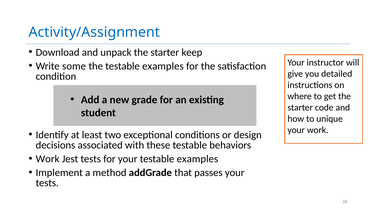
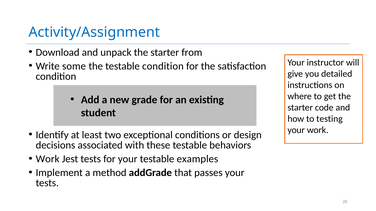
keep: keep -> from (192, 52)
the testable examples: examples -> condition (163, 66)
unique: unique -> testing (330, 119)
